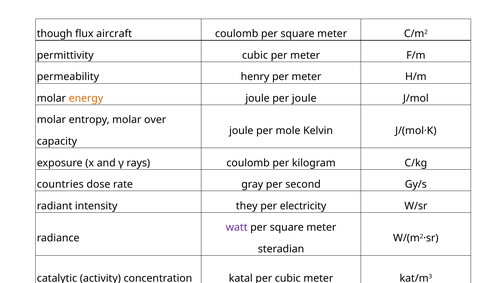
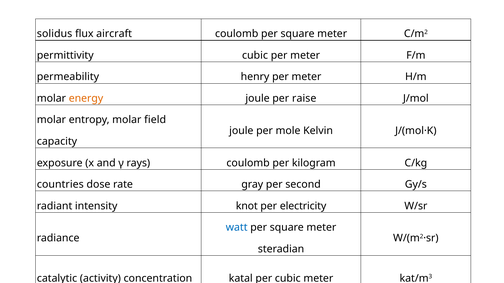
though: though -> solidus (55, 34)
per joule: joule -> raise (304, 99)
over: over -> field (155, 120)
they: they -> knot (247, 206)
watt colour: purple -> blue (237, 228)
